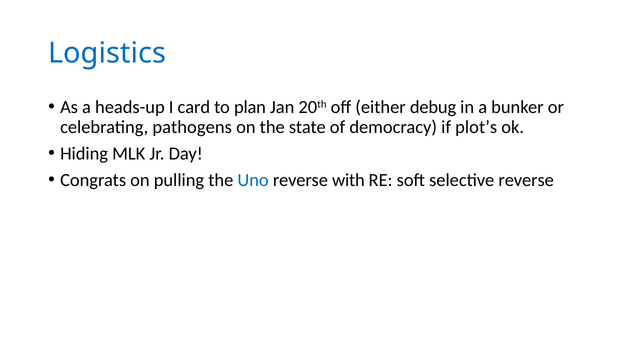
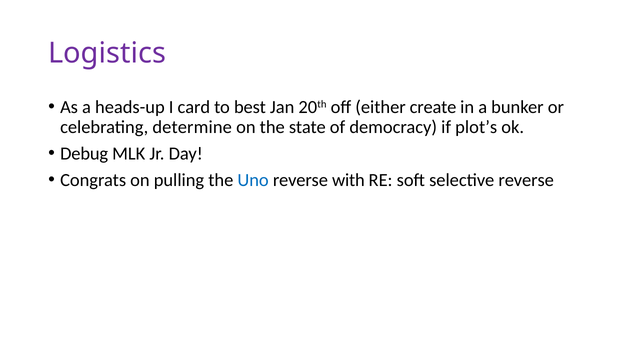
Logistics colour: blue -> purple (107, 53)
plan: plan -> best (250, 107)
debug: debug -> create (433, 107)
pathogens: pathogens -> determine (192, 127)
Hiding: Hiding -> Debug (84, 154)
